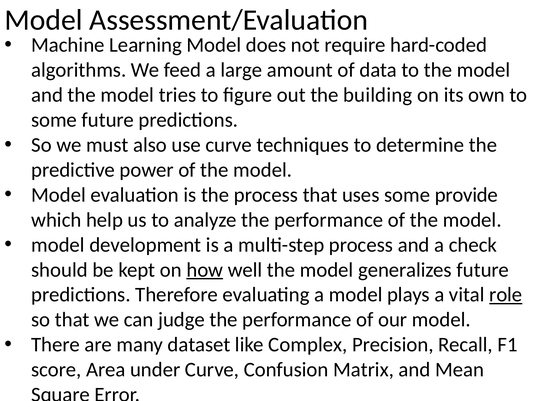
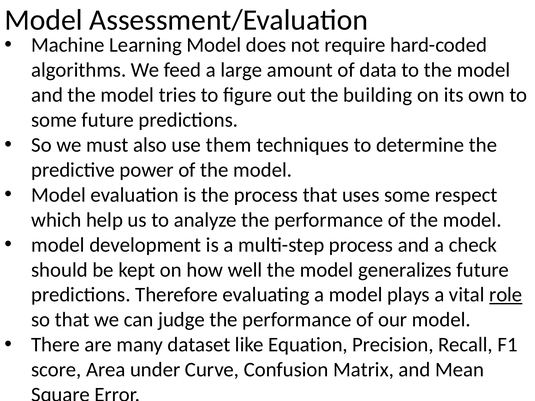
use curve: curve -> them (229, 145)
provide: provide -> respect (466, 195)
how underline: present -> none (205, 270)
Complex: Complex -> Equation (308, 345)
